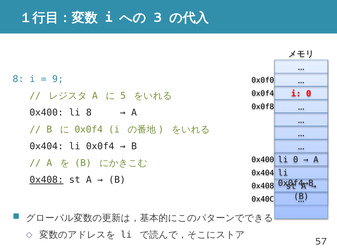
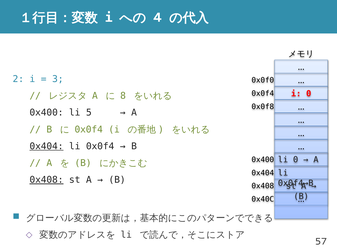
3: 3 -> 4 (158, 18)
8: 8 -> 2 (18, 79)
9: 9 -> 3 (58, 79)
5: 5 -> 8 (123, 96)
li 8: 8 -> 5 (89, 113)
0x404 underline: none -> present (46, 147)
